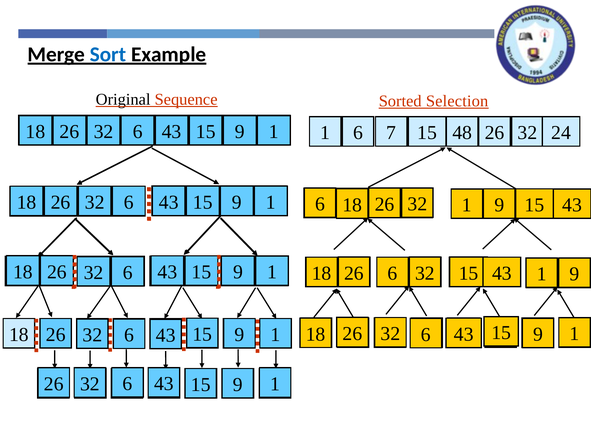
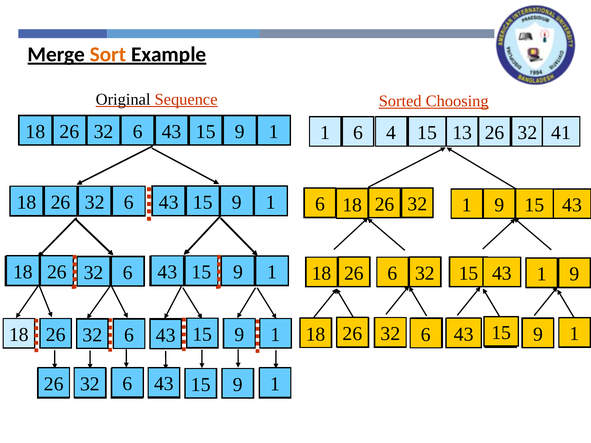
Sort colour: blue -> orange (108, 55)
Selection: Selection -> Choosing (457, 101)
7: 7 -> 4 (391, 133)
48: 48 -> 13 (462, 133)
24: 24 -> 41 (561, 133)
